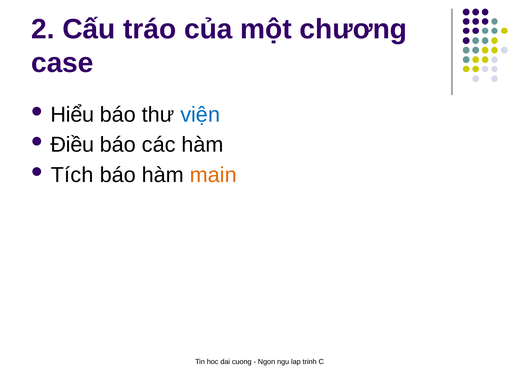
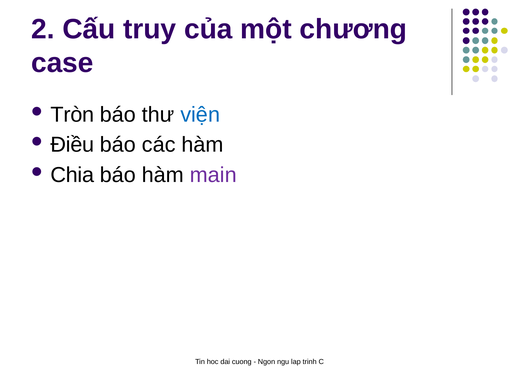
tráo: tráo -> truy (150, 29)
Hiểu: Hiểu -> Tròn (72, 115)
Tích: Tích -> Chia (72, 175)
main colour: orange -> purple (213, 175)
